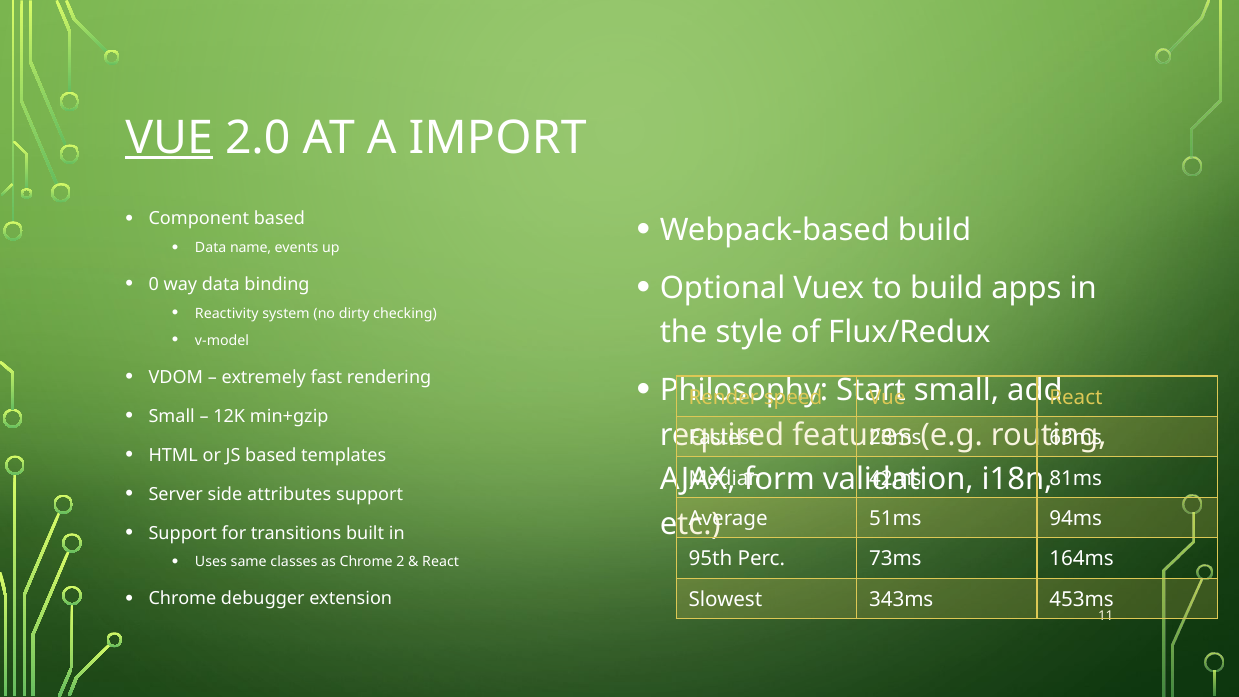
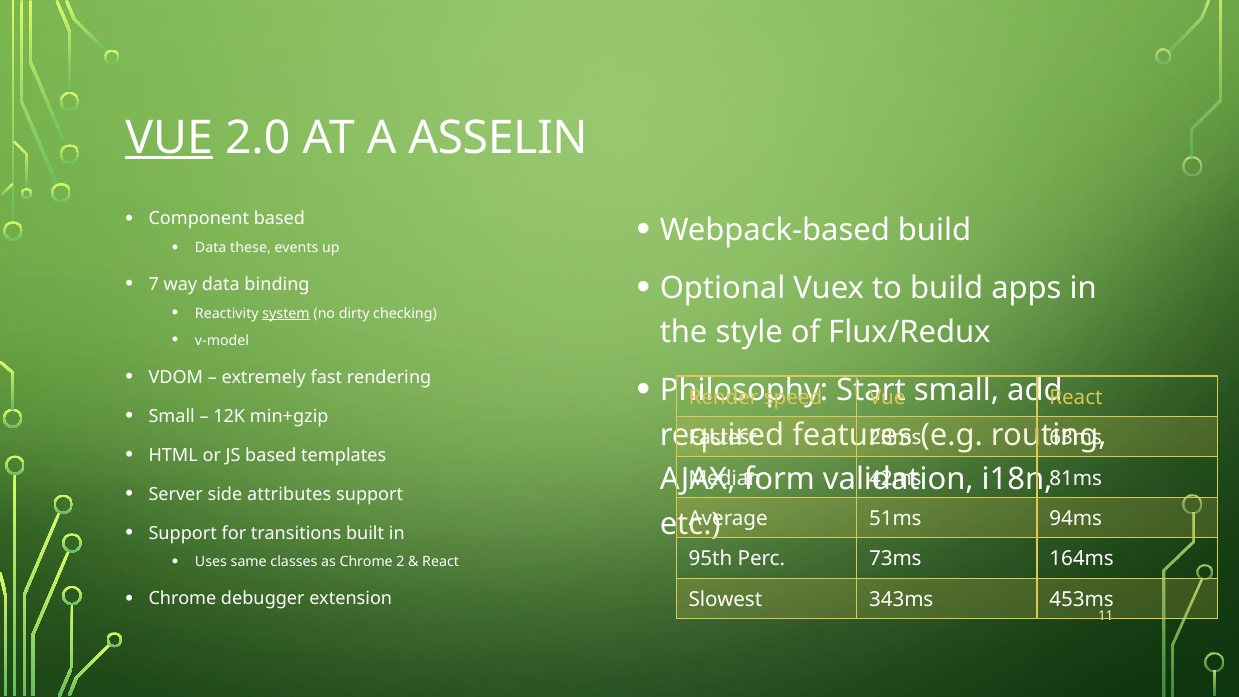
IMPORT: IMPORT -> ASSELIN (498, 138)
name: name -> these (251, 248)
0: 0 -> 7 (154, 285)
system underline: none -> present (286, 314)
